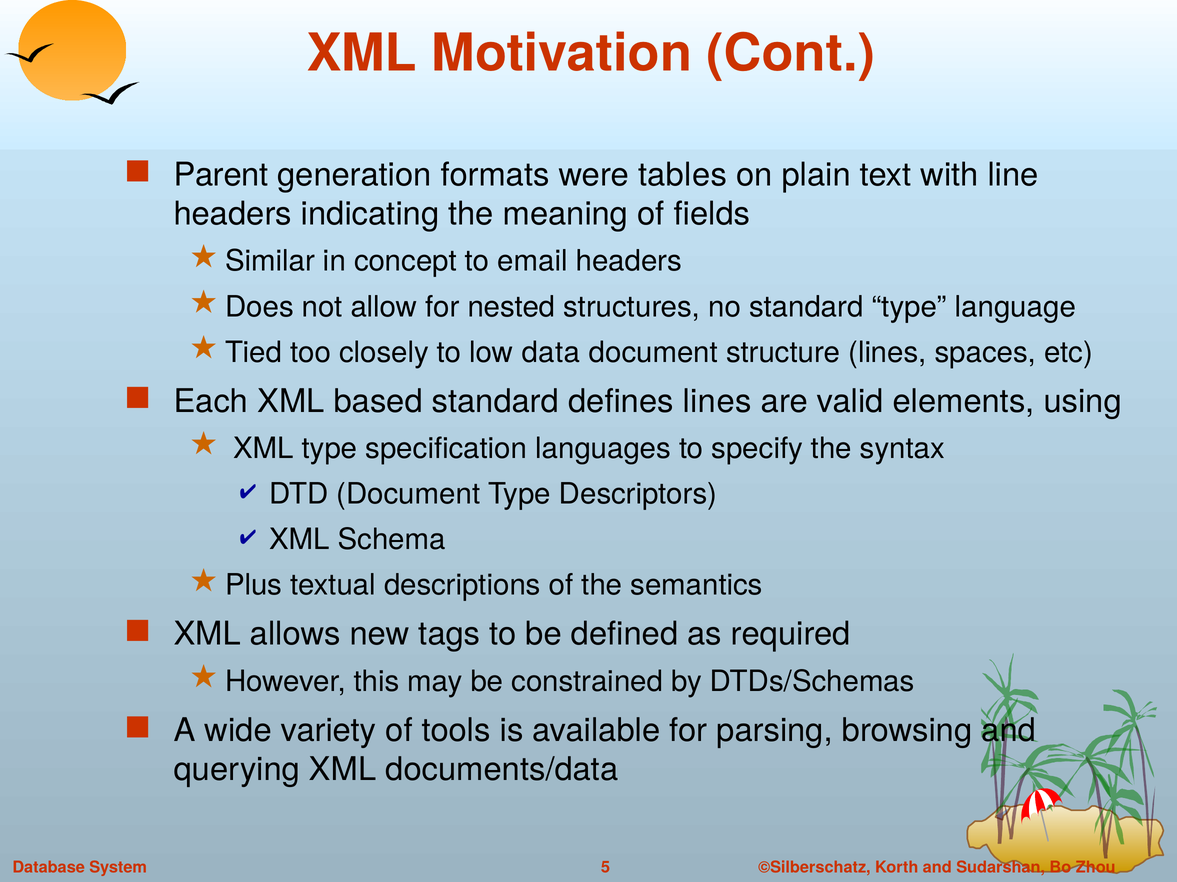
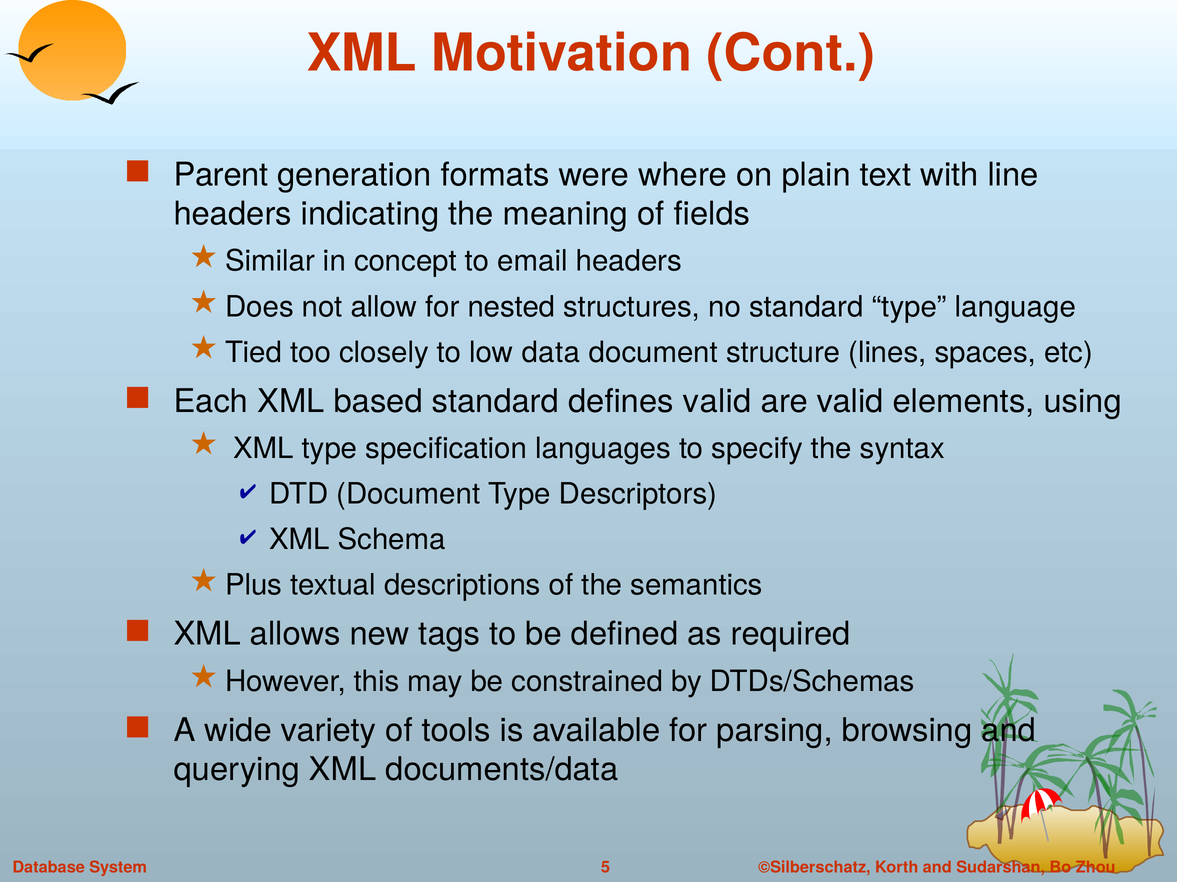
tables: tables -> where (683, 175)
defines lines: lines -> valid (717, 402)
